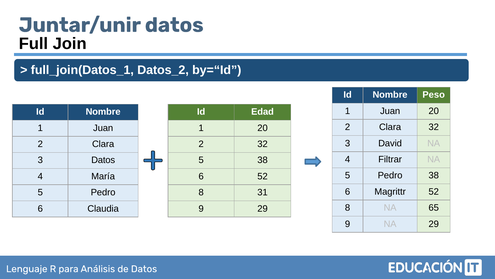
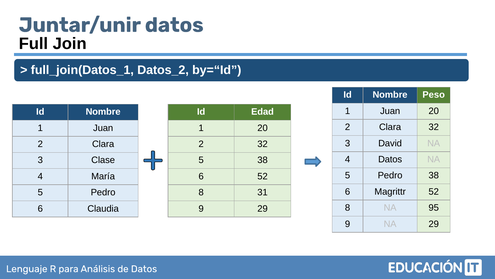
4 Filtrar: Filtrar -> Datos (390, 159)
3 Datos: Datos -> Clase (103, 160)
65: 65 -> 95 (434, 207)
